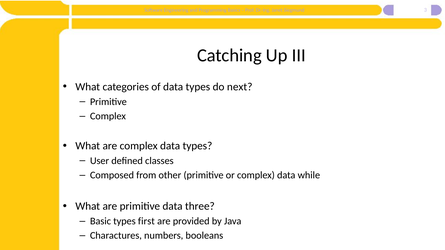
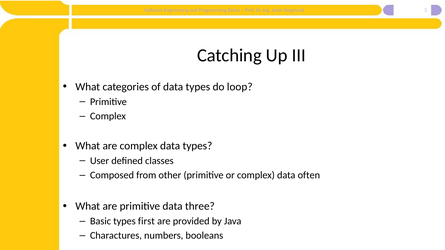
next: next -> loop (240, 87)
while: while -> often (309, 175)
